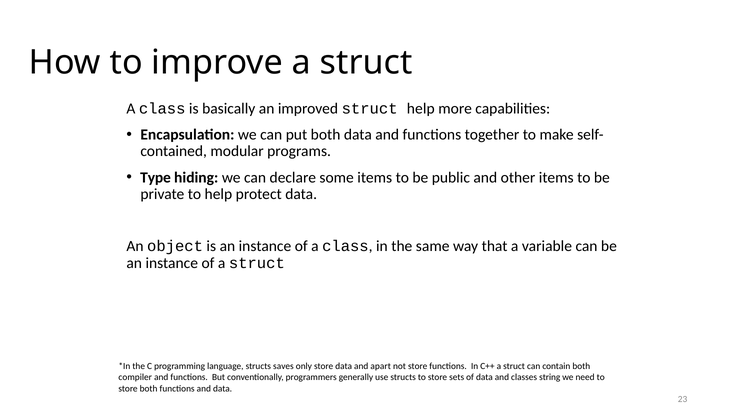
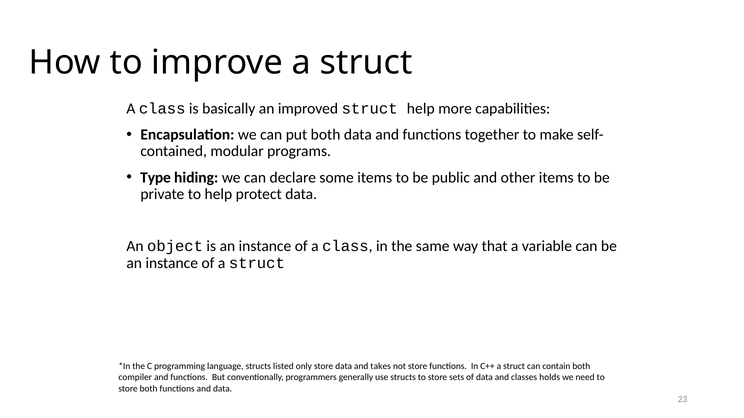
saves: saves -> listed (283, 367)
apart: apart -> takes (381, 367)
string: string -> holds (550, 378)
